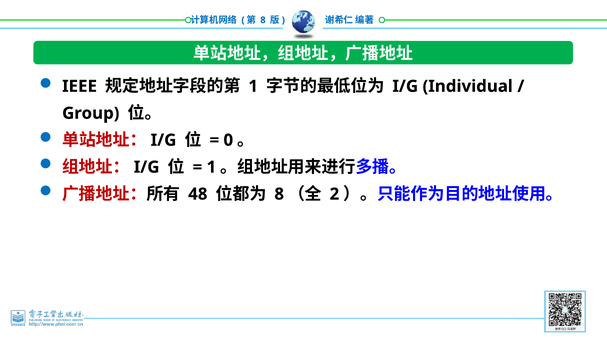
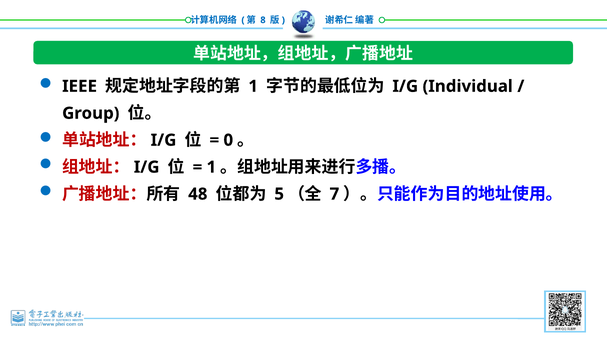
8: 8 -> 5 (279, 194)
2: 2 -> 7 (334, 194)
